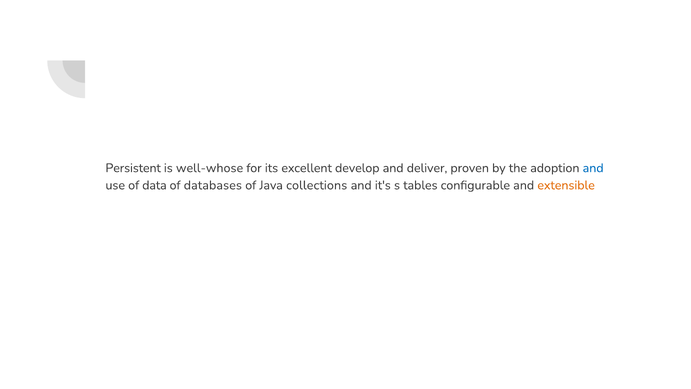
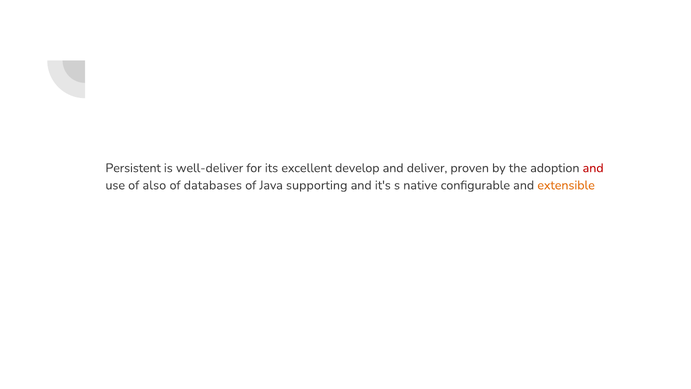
well-whose: well-whose -> well-deliver (210, 168)
and colour: blue -> red (593, 168)
data: data -> also (154, 185)
collections: collections -> supporting (317, 185)
tables: tables -> native (420, 185)
